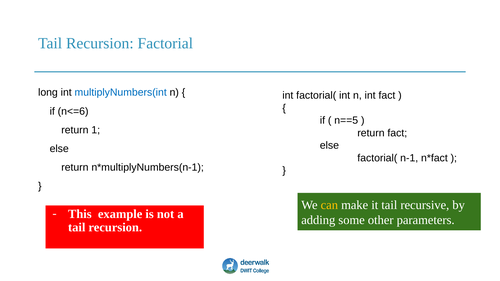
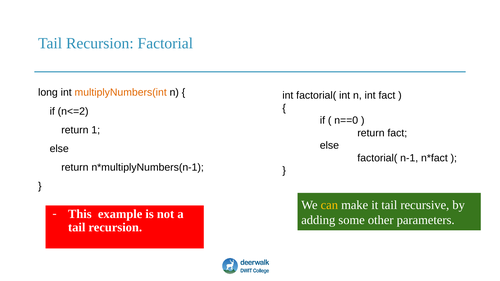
multiplyNumbers(int colour: blue -> orange (121, 93)
n<=6: n<=6 -> n<=2 (73, 111)
n==5: n==5 -> n==0 (346, 121)
